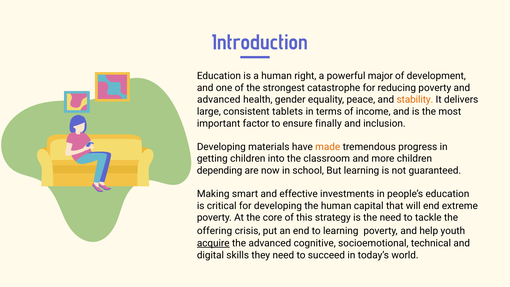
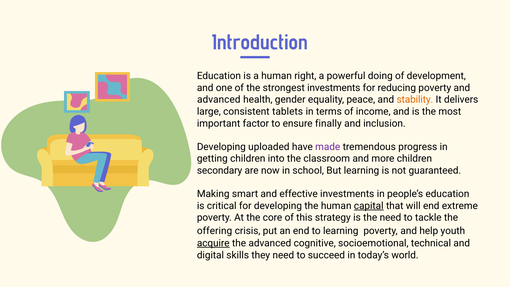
major: major -> doing (380, 76)
strongest catastrophe: catastrophe -> investments (334, 88)
materials: materials -> uploaded (269, 147)
made colour: orange -> purple (328, 147)
depending: depending -> secondary (220, 171)
capital underline: none -> present (369, 206)
